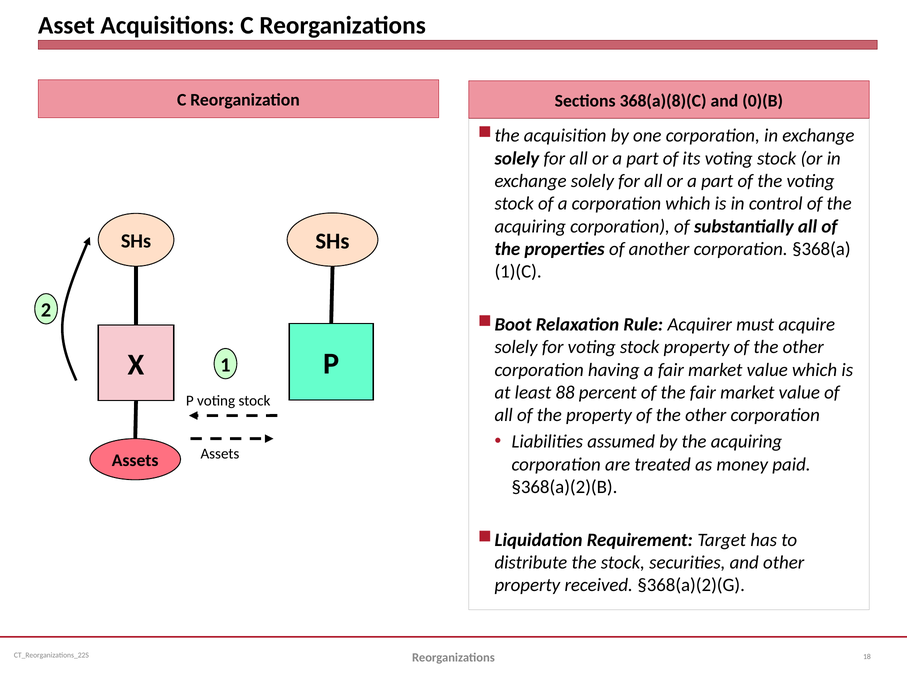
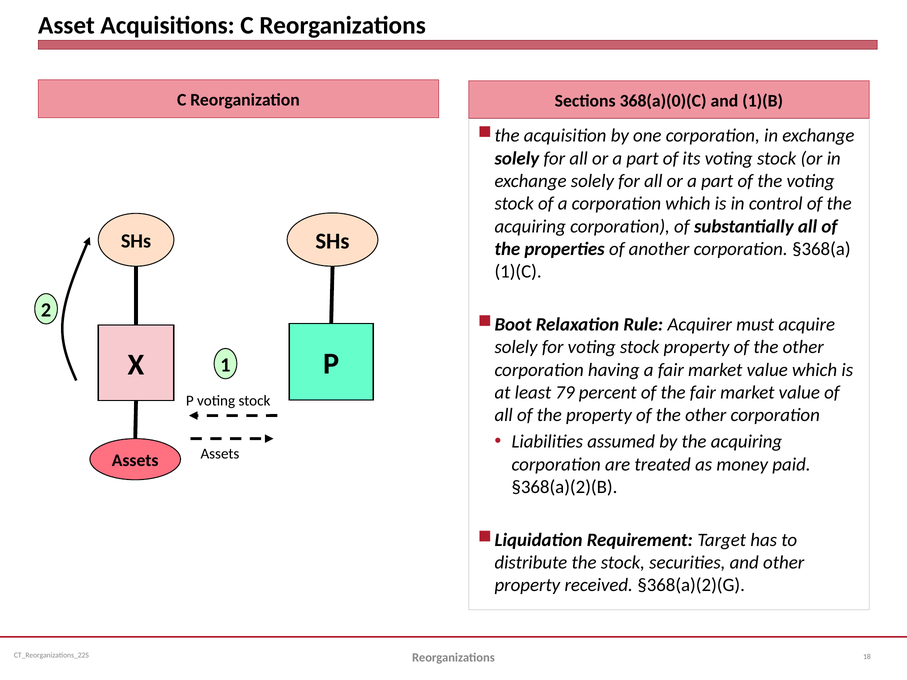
368(a)(8)(C: 368(a)(8)(C -> 368(a)(0)(C (663, 101)
0)(B: 0)(B -> 1)(B (763, 101)
88: 88 -> 79 (565, 393)
